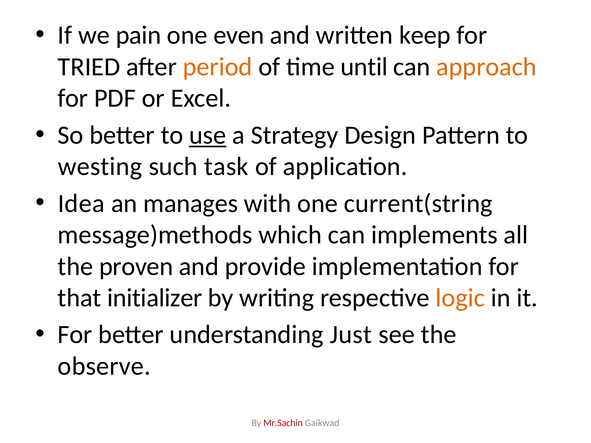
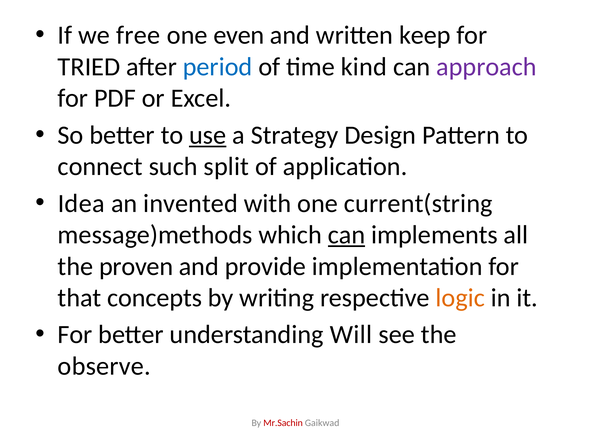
pain: pain -> free (138, 35)
period colour: orange -> blue (218, 67)
until: until -> kind (364, 67)
approach colour: orange -> purple (486, 67)
westing: westing -> connect (100, 167)
task: task -> split (226, 167)
manages: manages -> invented (191, 203)
can underline: none -> present (347, 235)
initializer: initializer -> concepts (155, 298)
Just: Just -> Will (351, 335)
